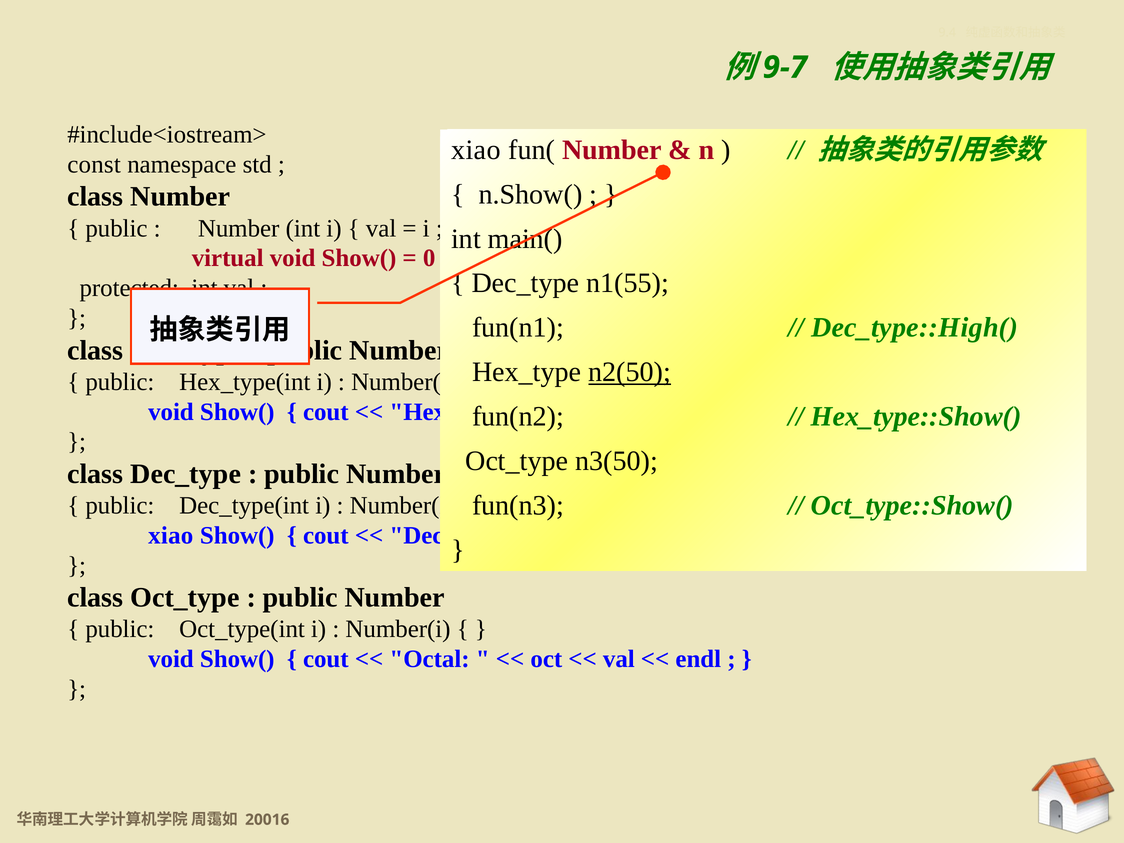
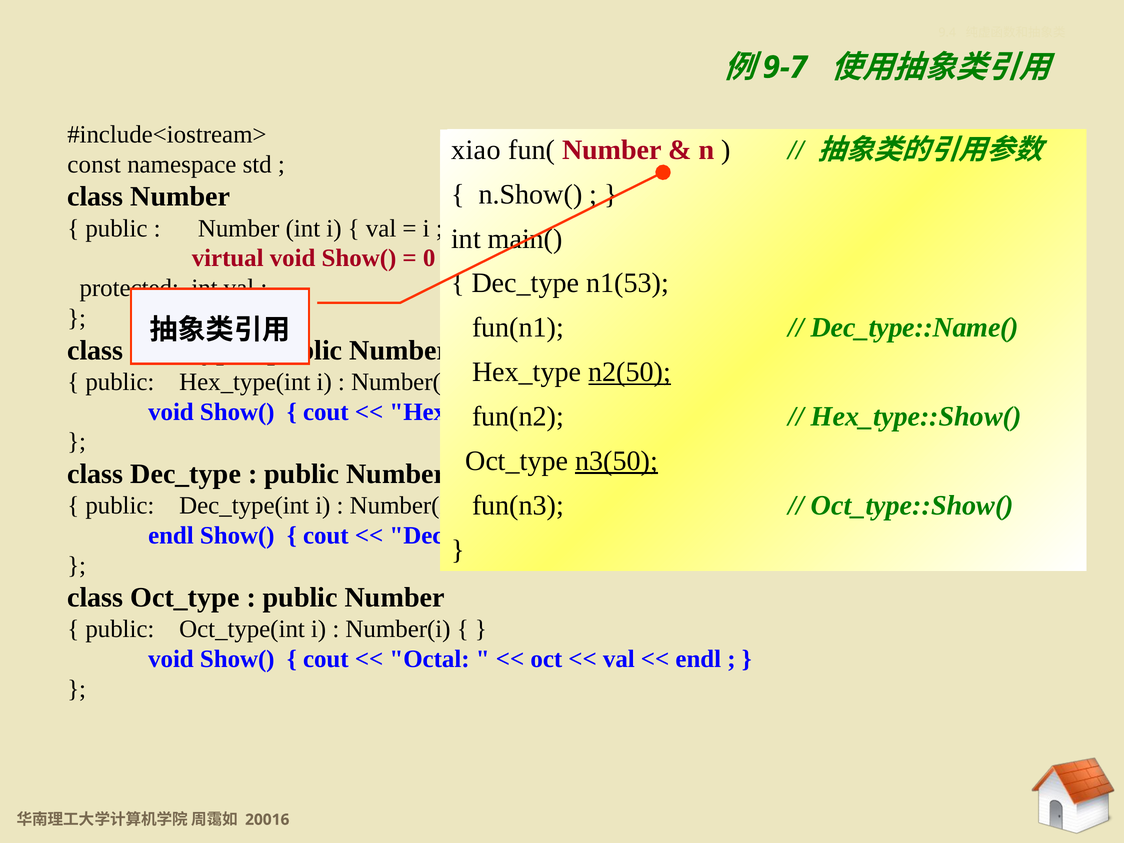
n1(55: n1(55 -> n1(53 (628, 283)
Dec_type::High(: Dec_type::High( -> Dec_type::Name( (915, 328)
n3(50 underline: none -> present (617, 461)
xiao: xiao -> endl (171, 535)
